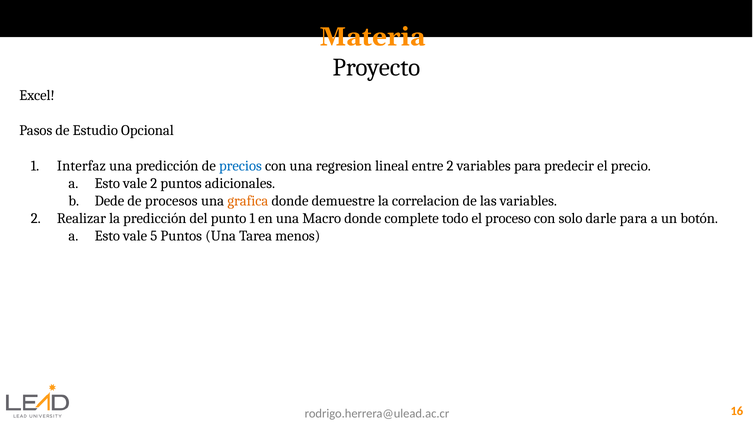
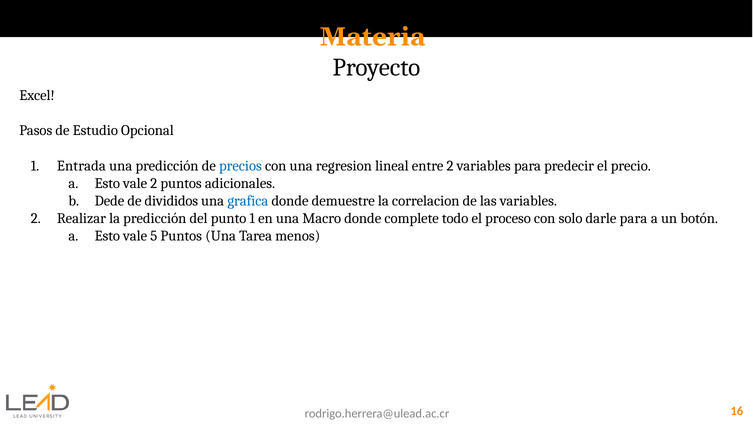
Interfaz: Interfaz -> Entrada (81, 166)
procesos: procesos -> divididos (171, 201)
grafica colour: orange -> blue (248, 201)
